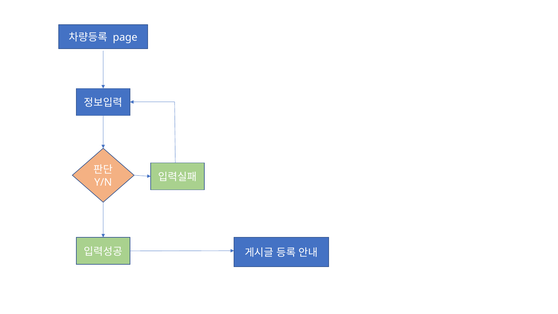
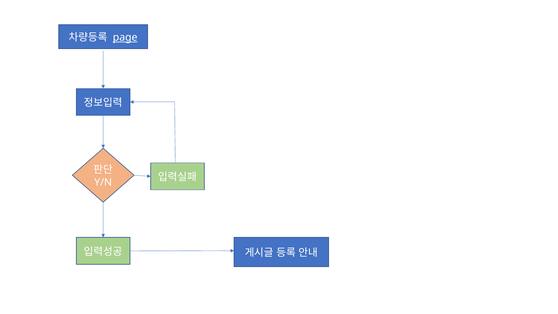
page underline: none -> present (125, 37)
